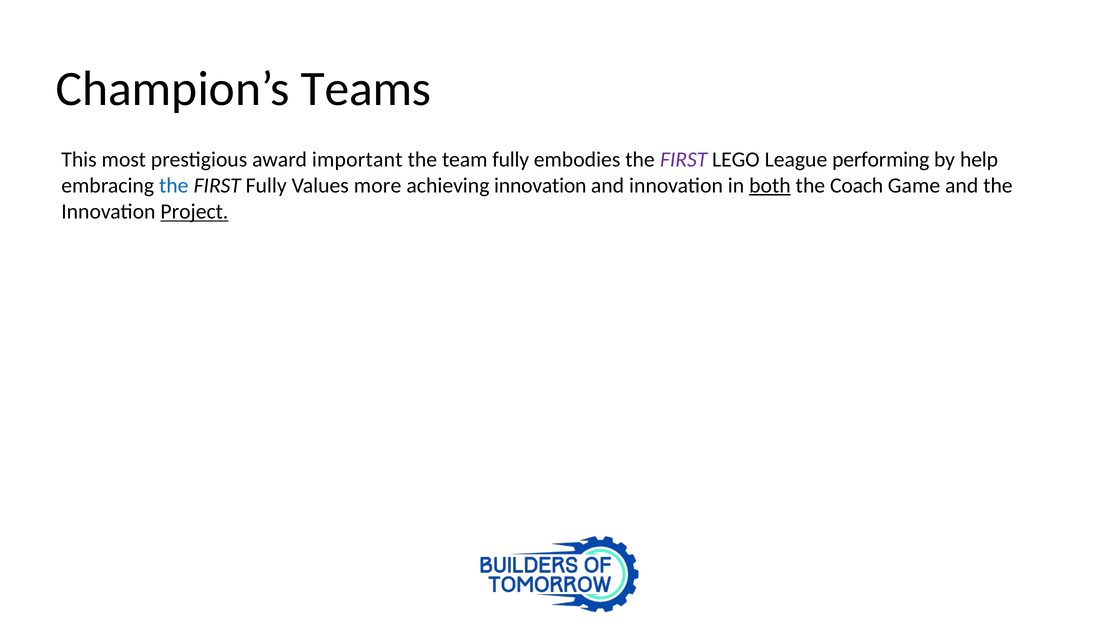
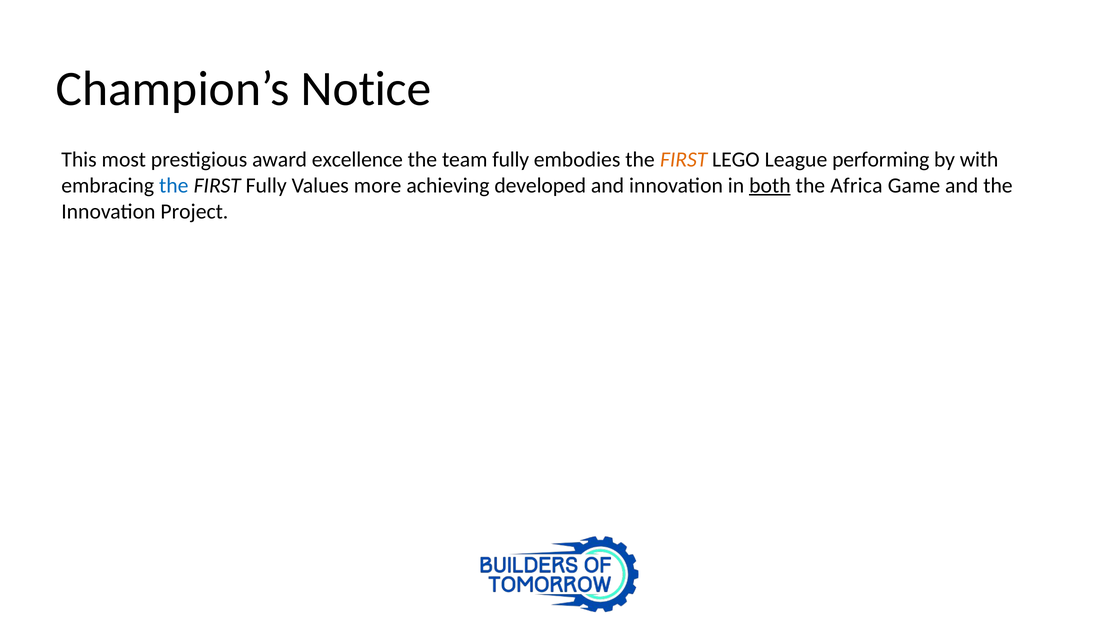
Teams: Teams -> Notice (366, 89)
important: important -> excellence (357, 160)
FIRST colour: purple -> orange (684, 160)
help: help -> with (979, 160)
achieving innovation: innovation -> developed (540, 186)
Coach: Coach -> Africa (856, 186)
Project underline: present -> none (194, 212)
